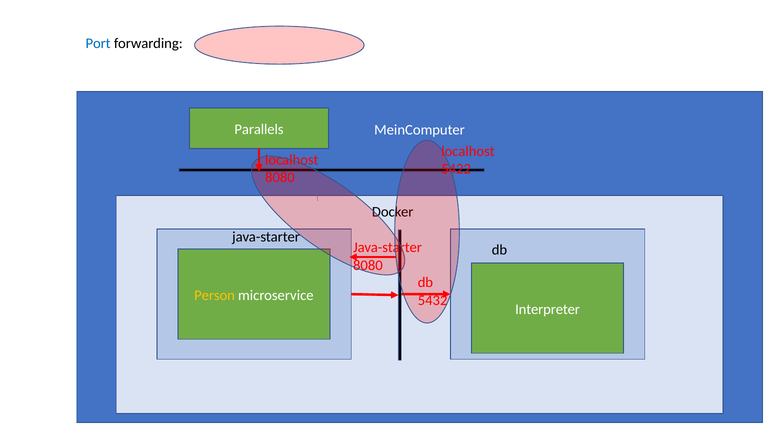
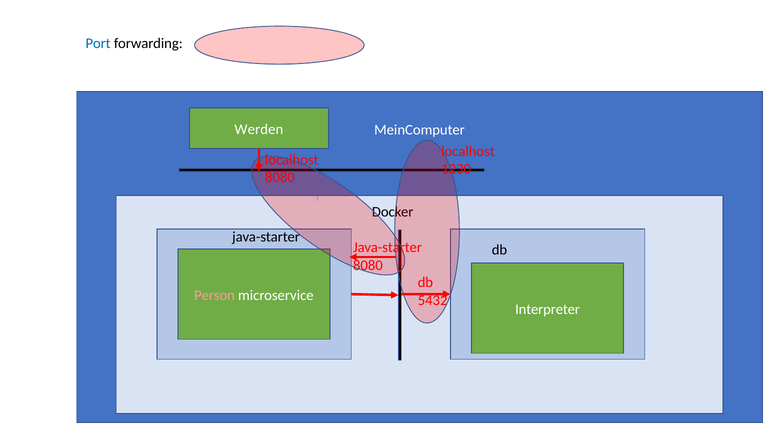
Parallels: Parallels -> Werden (259, 129)
5422: 5422 -> 1230 (456, 169)
Person colour: yellow -> pink (215, 295)
